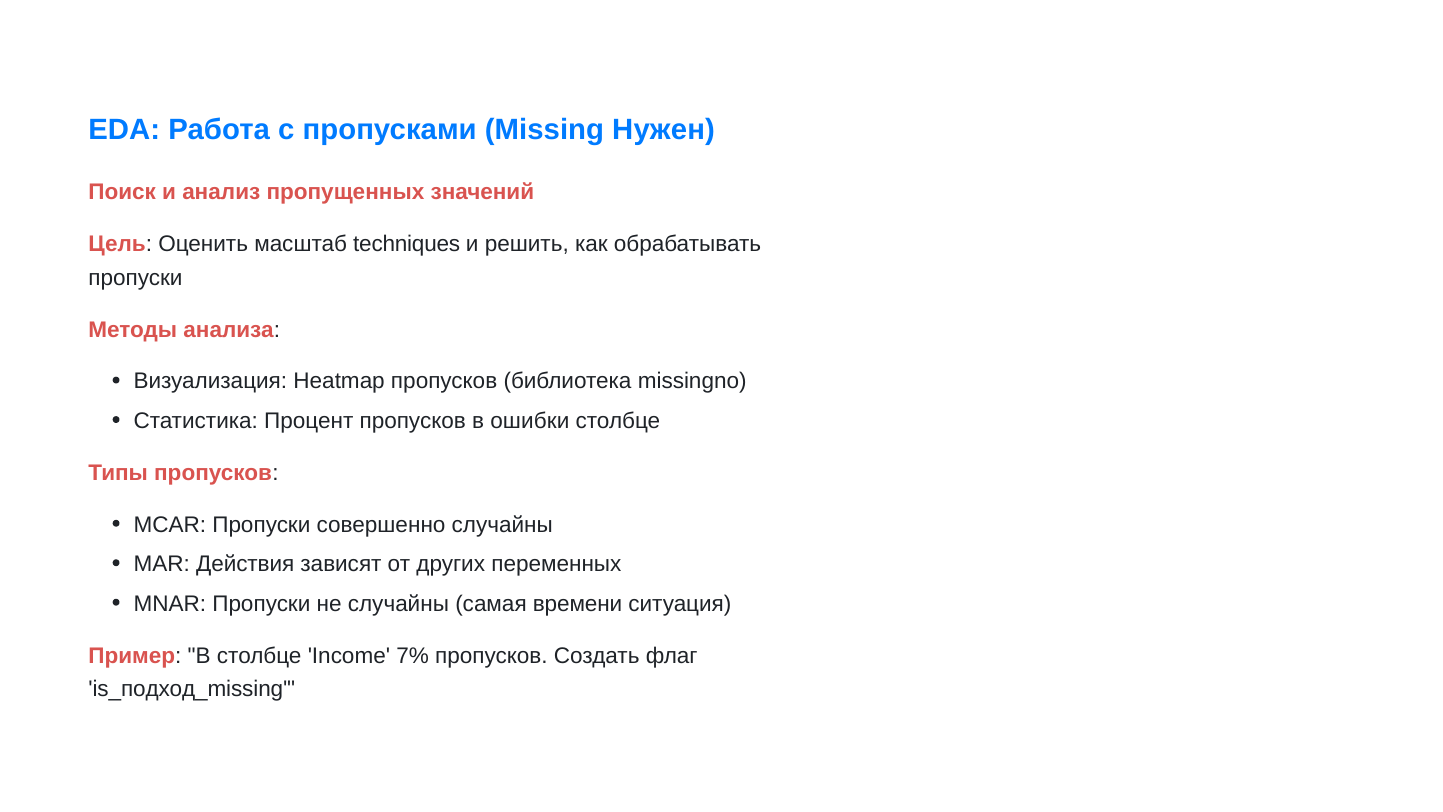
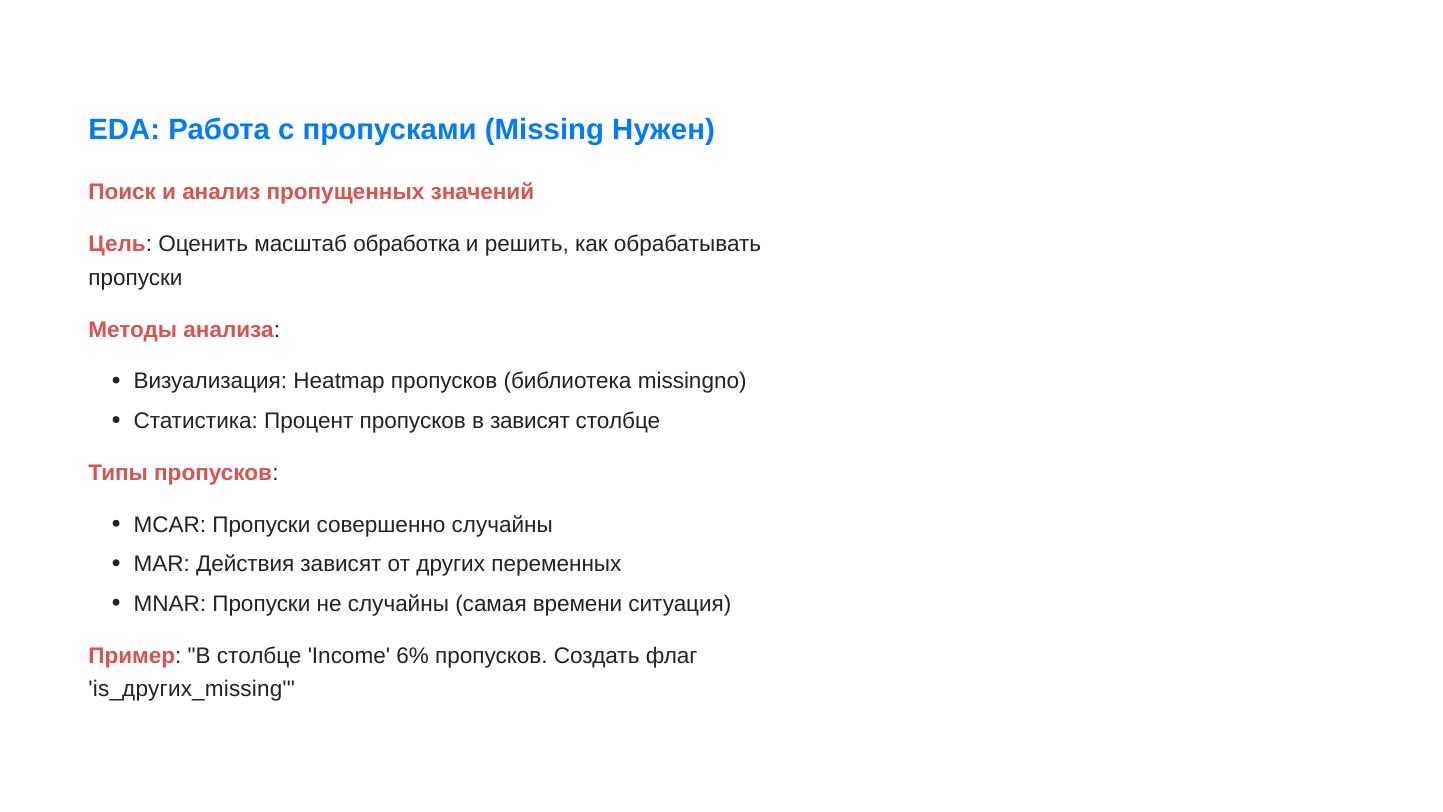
techniques: techniques -> обработка (407, 244)
в ошибки: ошибки -> зависят (530, 421)
7%: 7% -> 6% (413, 655)
is_подход_missing: is_подход_missing -> is_других_missing (192, 689)
